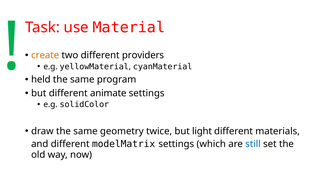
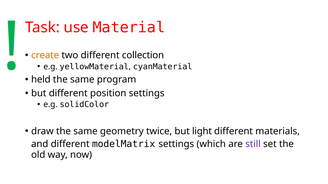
providers: providers -> collection (143, 55)
animate: animate -> position (108, 94)
still colour: blue -> purple (253, 144)
